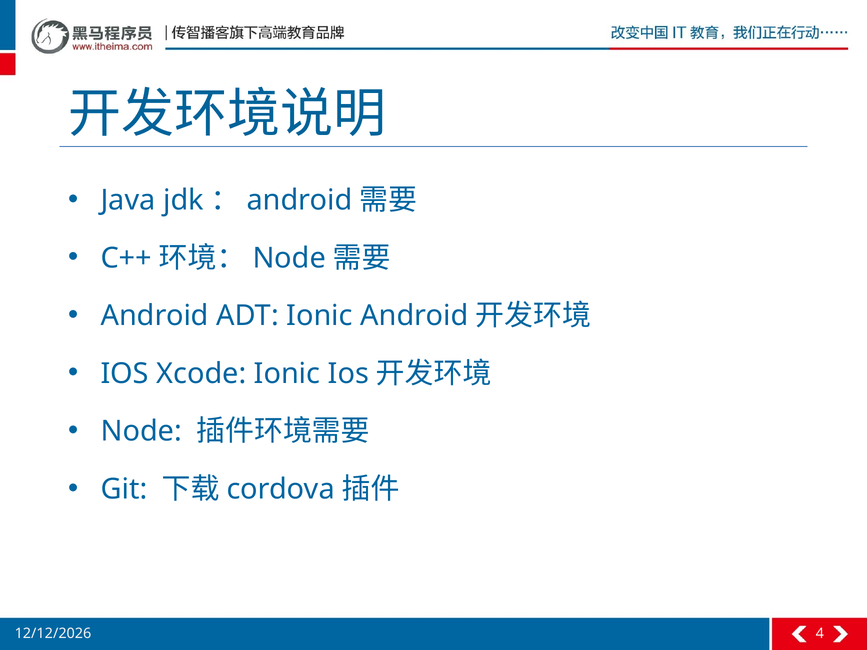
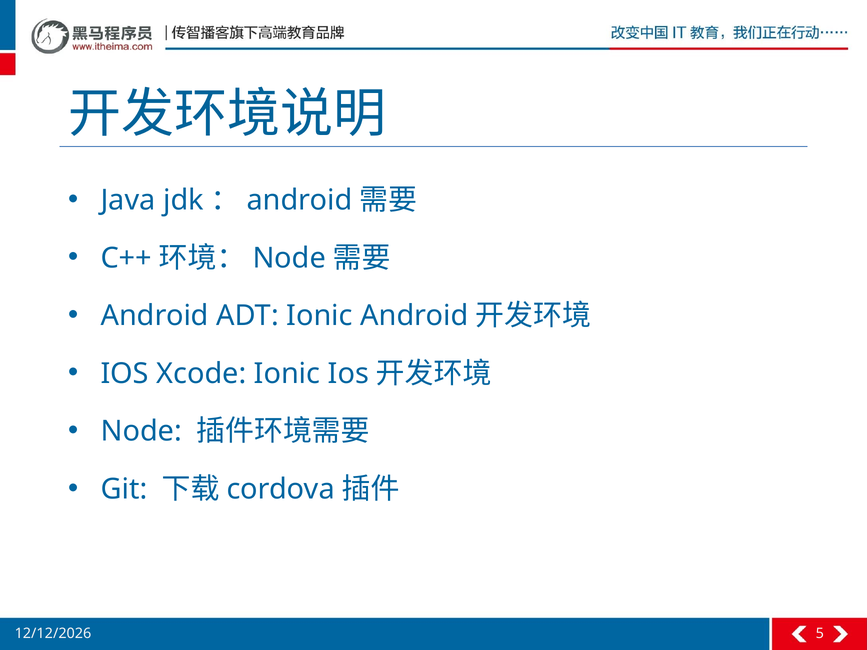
4: 4 -> 5 (820, 634)
